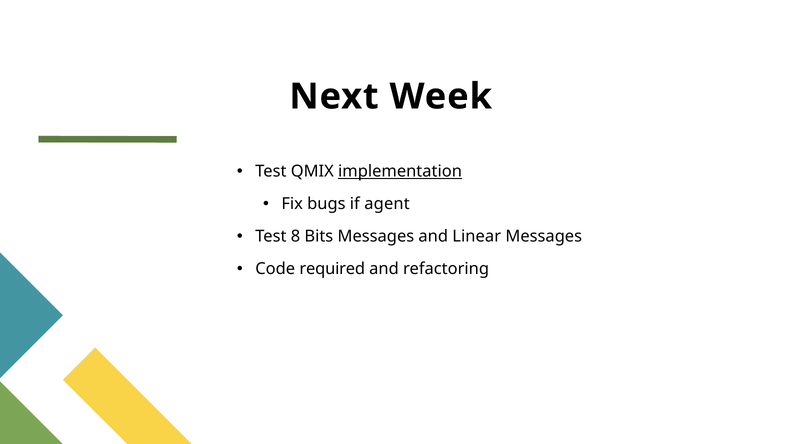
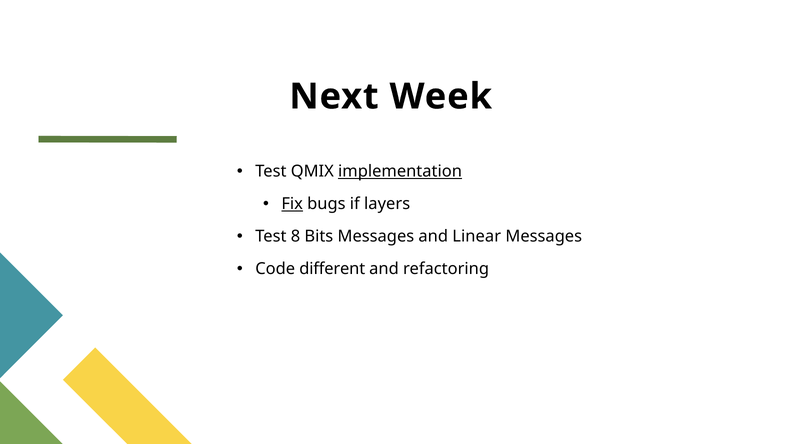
Fix underline: none -> present (292, 204)
agent: agent -> layers (387, 204)
required: required -> different (332, 269)
